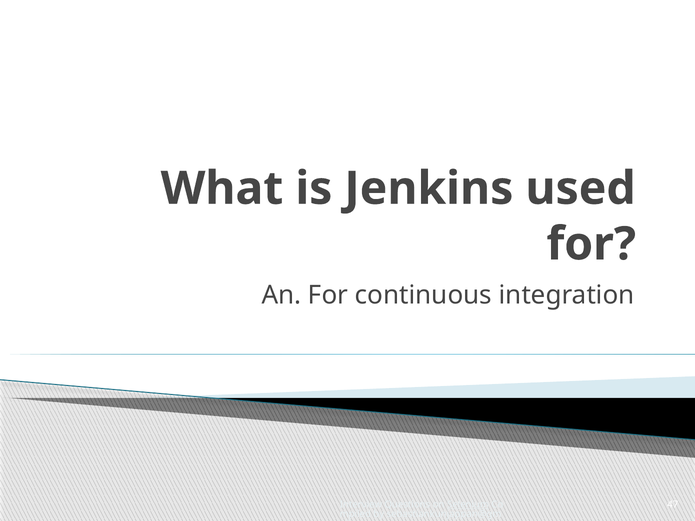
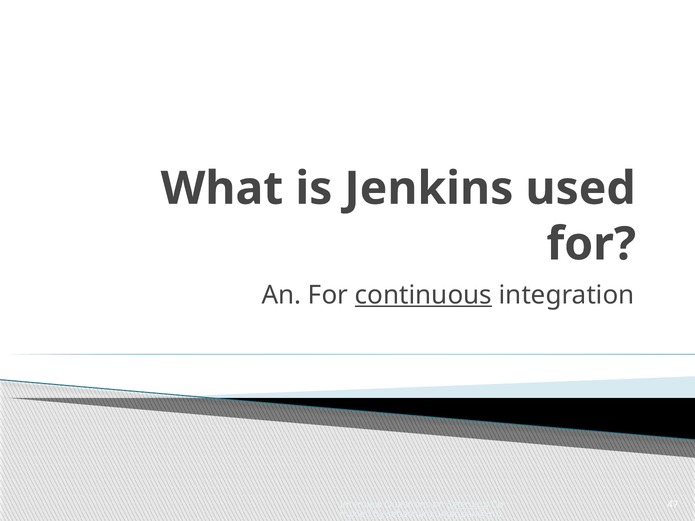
continuous underline: none -> present (423, 295)
